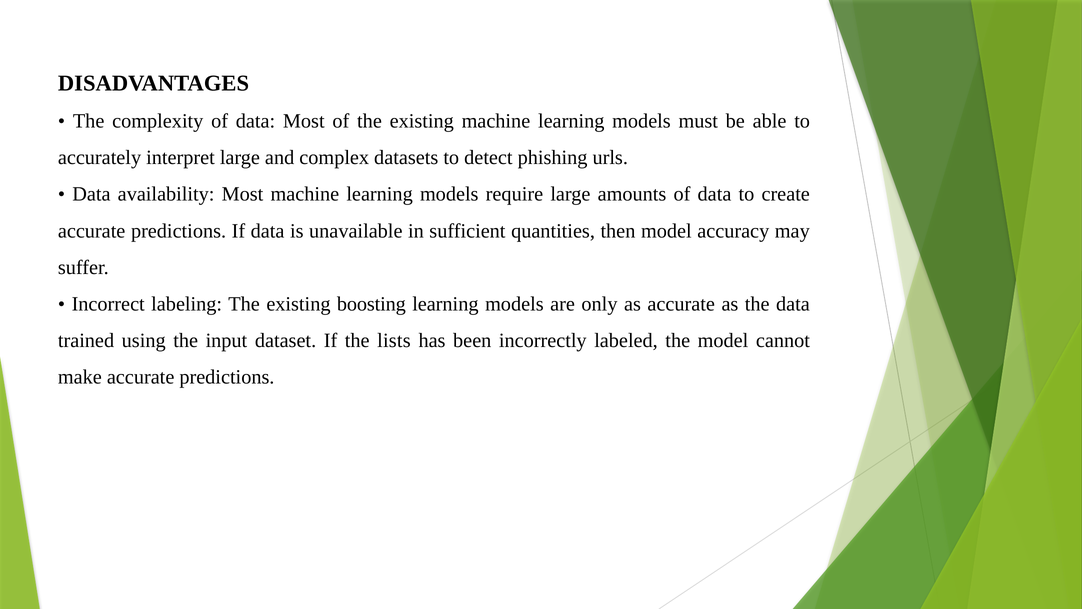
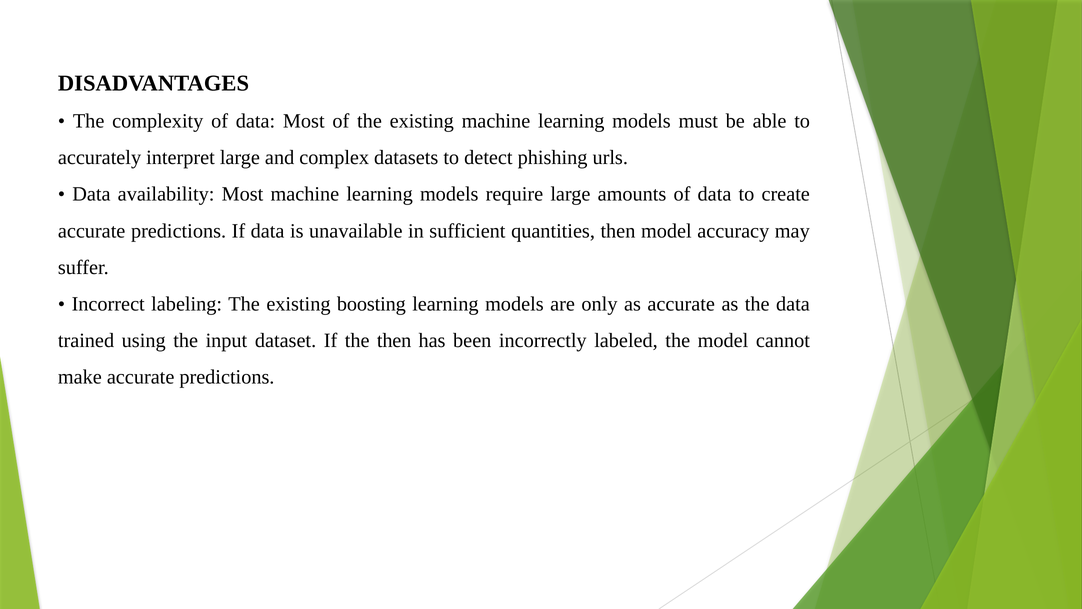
the lists: lists -> then (394, 340)
